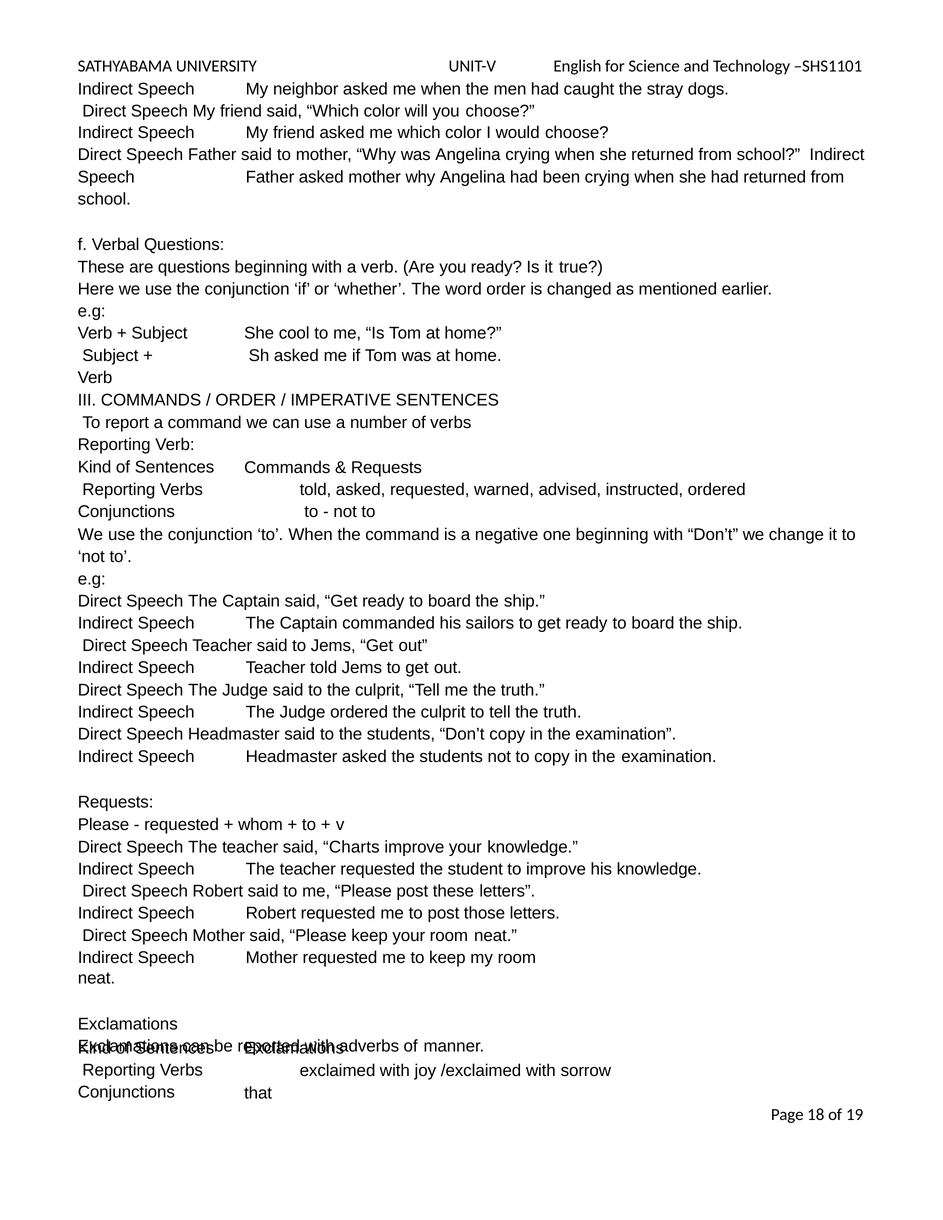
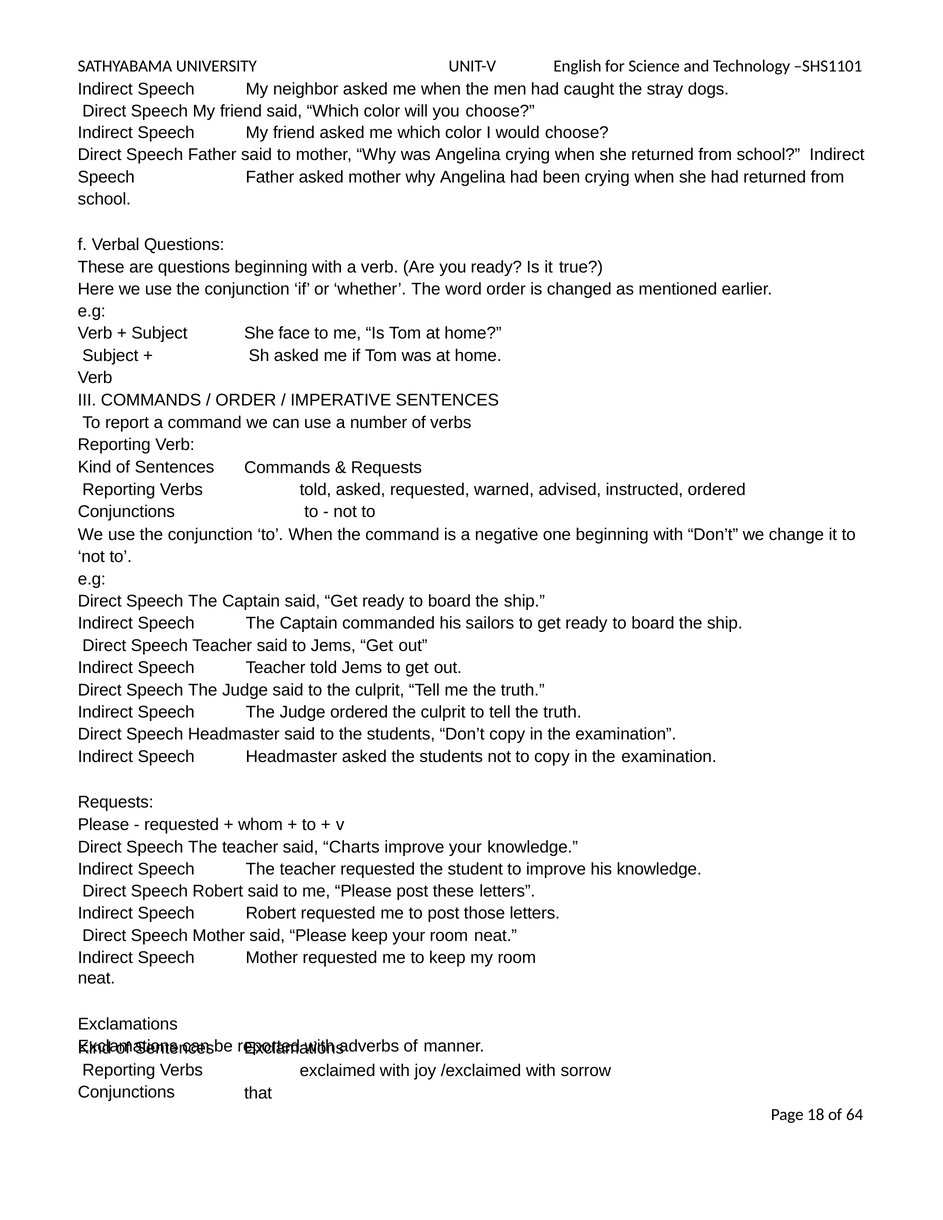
cool: cool -> face (294, 333)
19: 19 -> 64 (855, 1115)
